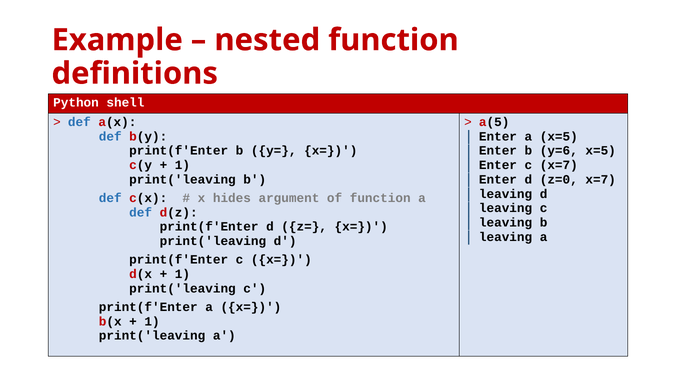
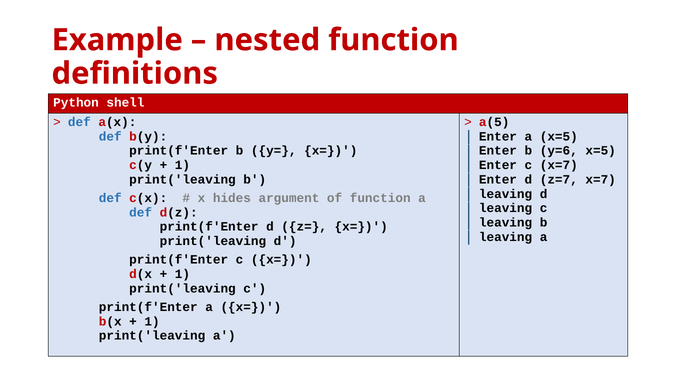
z=0: z=0 -> z=7 (559, 180)
